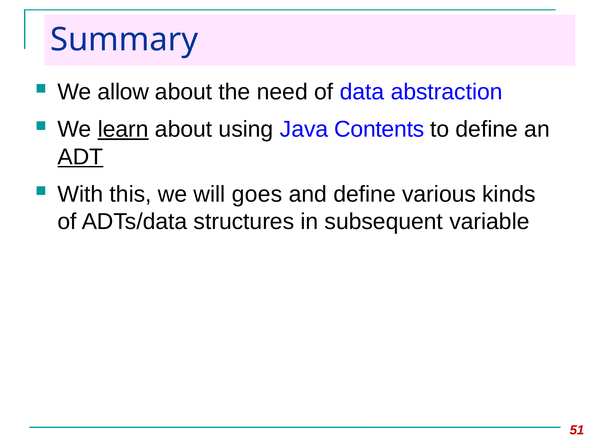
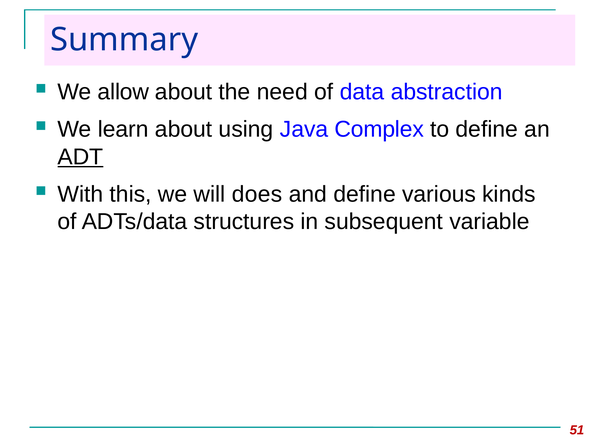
learn underline: present -> none (123, 129)
Contents: Contents -> Complex (379, 129)
goes: goes -> does (257, 194)
